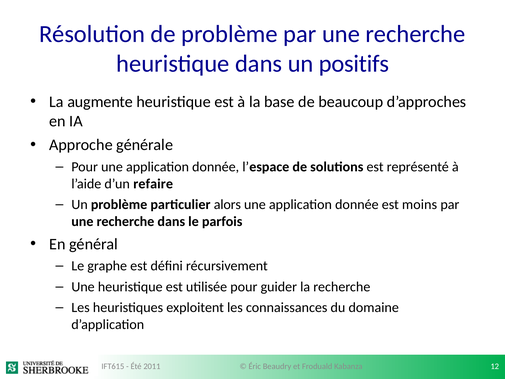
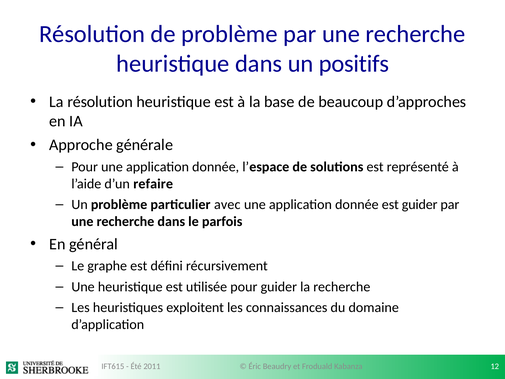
La augmente: augmente -> résolution (100, 102)
alors: alors -> avec (227, 204)
est moins: moins -> guider (420, 204)
